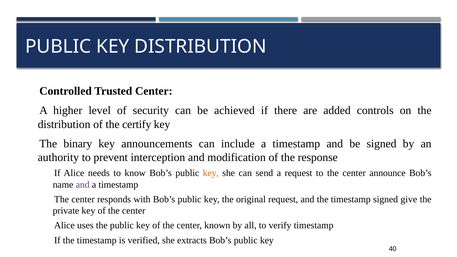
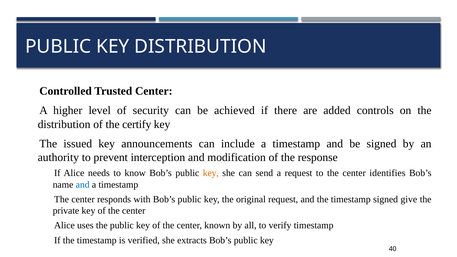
binary: binary -> issued (78, 144)
announce: announce -> identifies (387, 173)
and colour: purple -> blue (83, 185)
